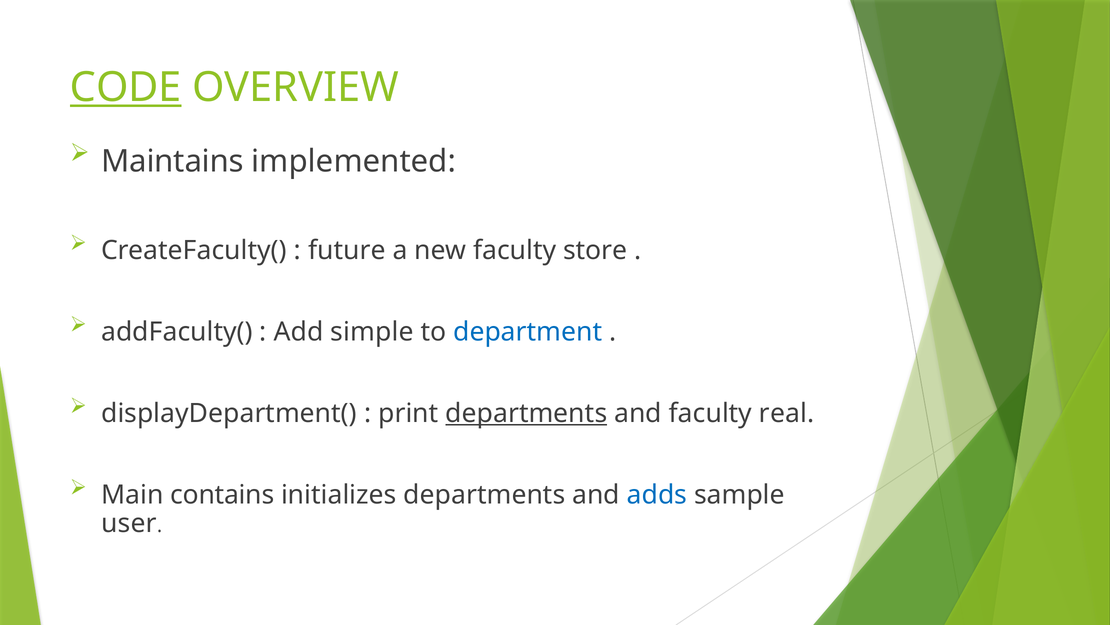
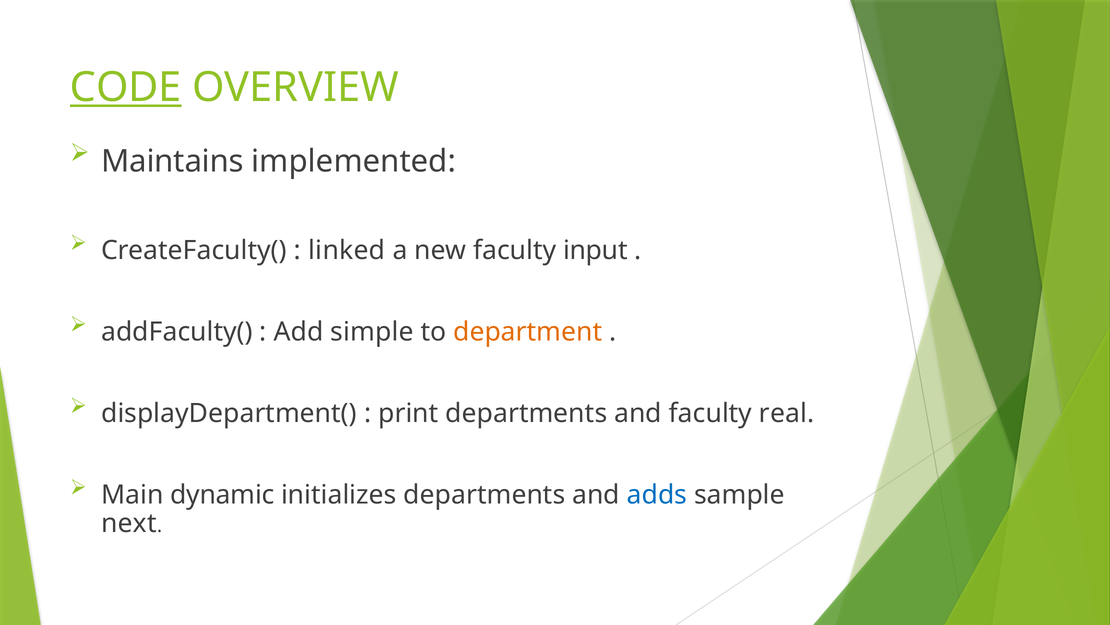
future: future -> linked (347, 250)
store: store -> input (595, 250)
department colour: blue -> orange (528, 332)
departments underline: present -> none (526, 413)
contains: contains -> dynamic (222, 494)
user: user -> next (129, 523)
